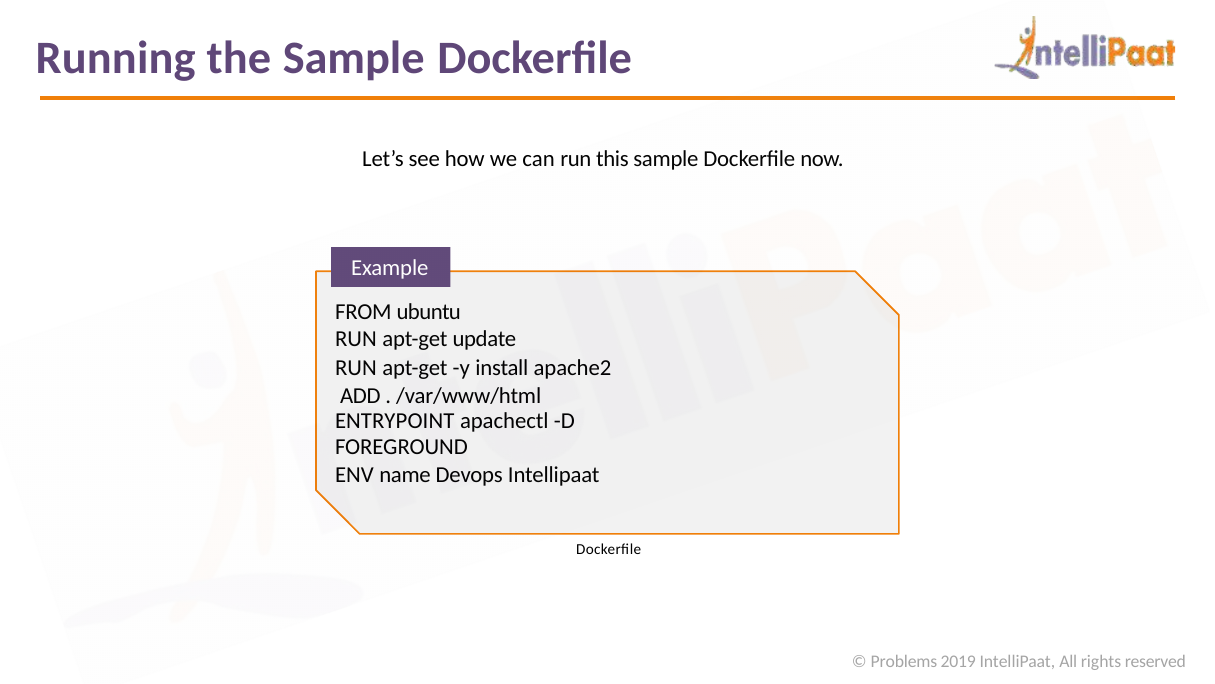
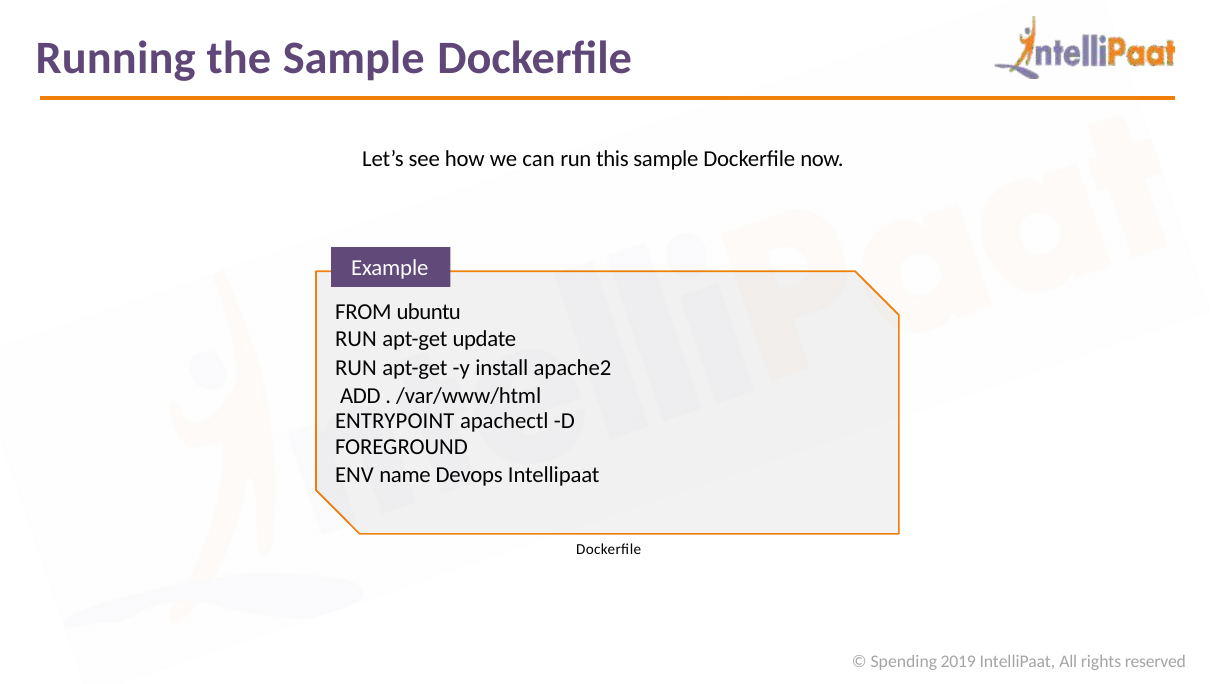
Problems: Problems -> Spending (904, 661)
